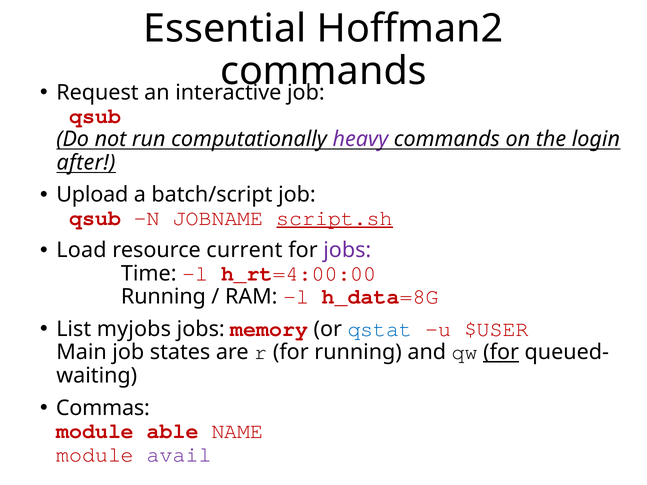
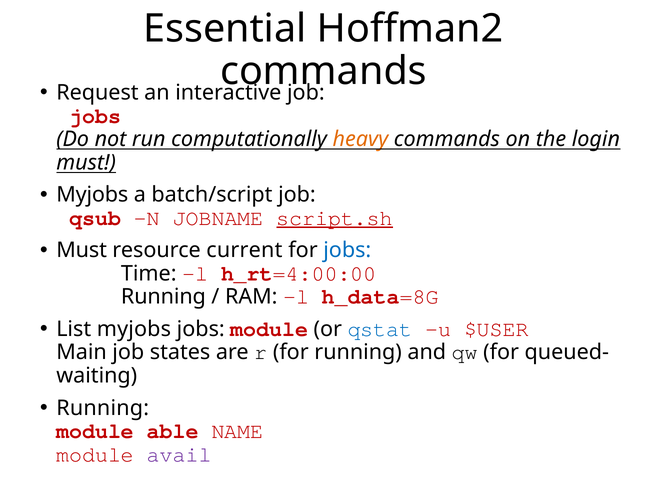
qsub: qsub -> jobs (95, 116)
heavy colour: purple -> orange (360, 139)
after: after -> must (86, 163)
Upload: Upload -> Myjobs (92, 195)
Load: Load -> Must (82, 250)
jobs colour: purple -> blue (347, 250)
jobs memory: memory -> module (269, 329)
for underline: present -> none (501, 353)
Commas: Commas -> Running (103, 408)
